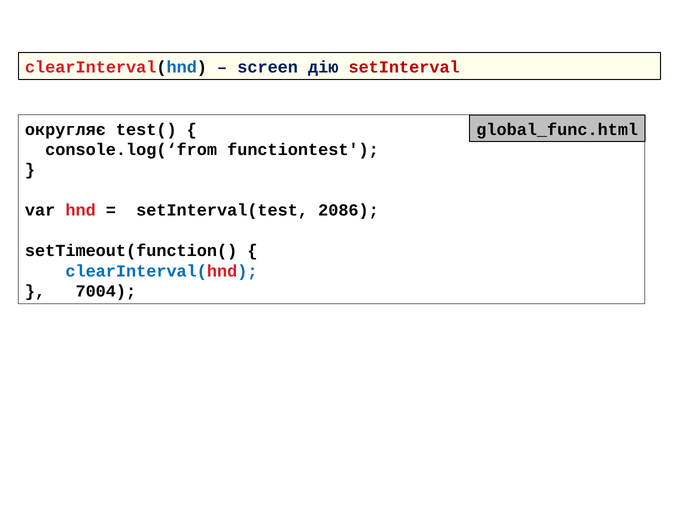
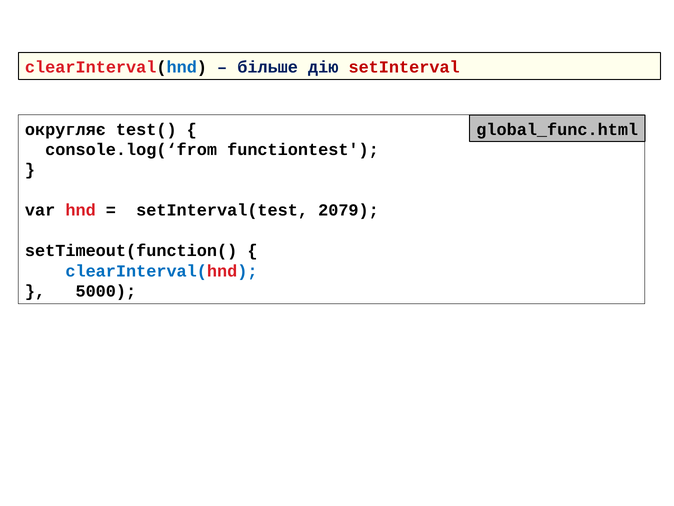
screen: screen -> більше (268, 67)
2086: 2086 -> 2079 (348, 210)
7004: 7004 -> 5000 (106, 291)
